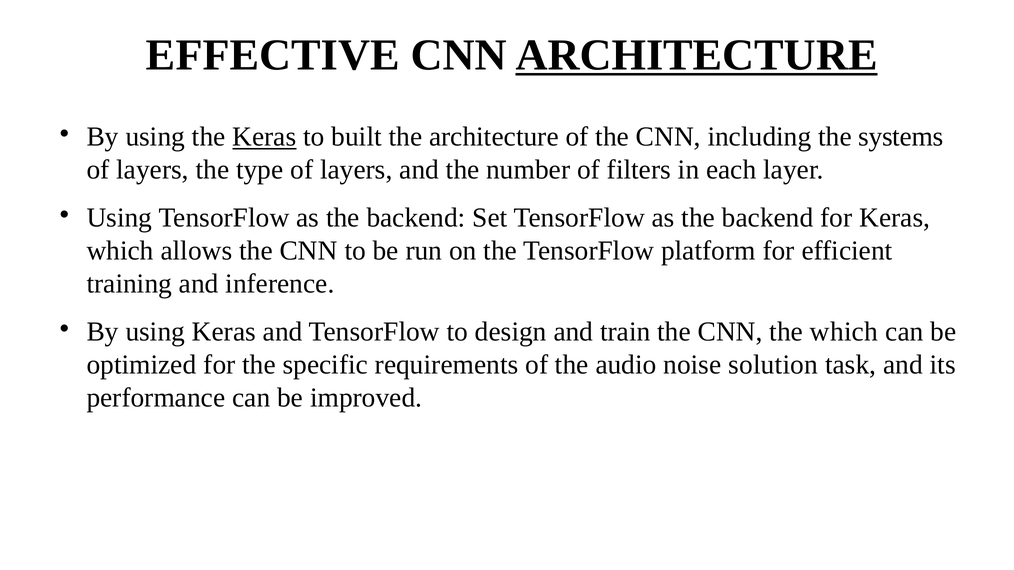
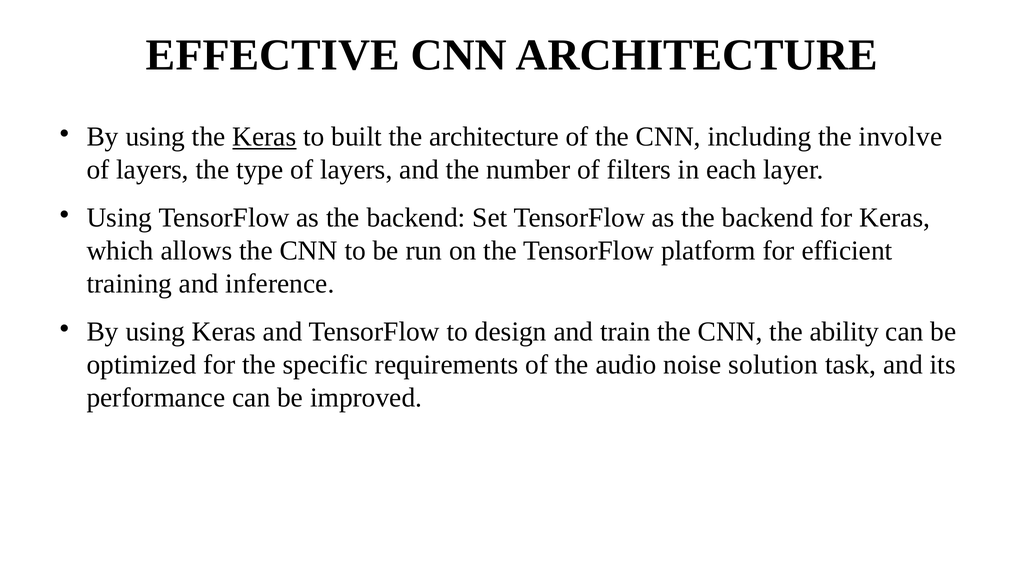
ARCHITECTURE underline: present -> none (697, 55)
systems: systems -> involve (901, 137)
the which: which -> ability (844, 332)
